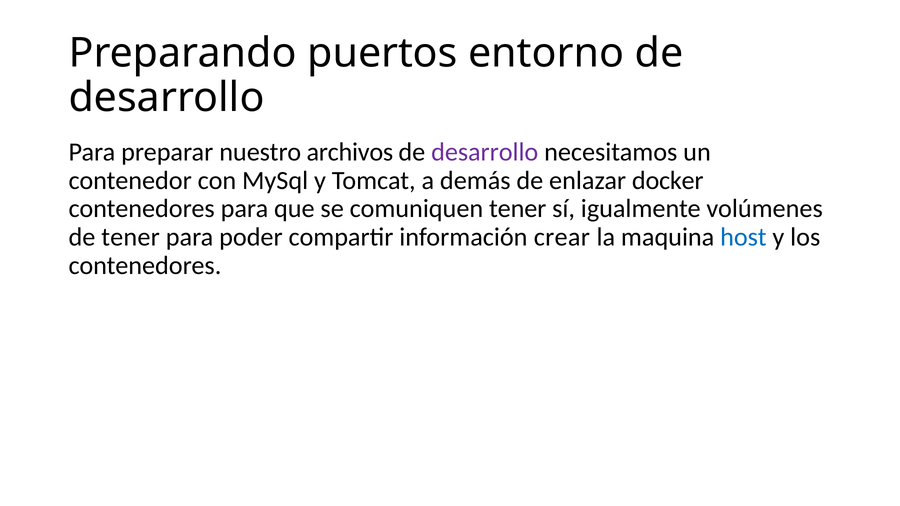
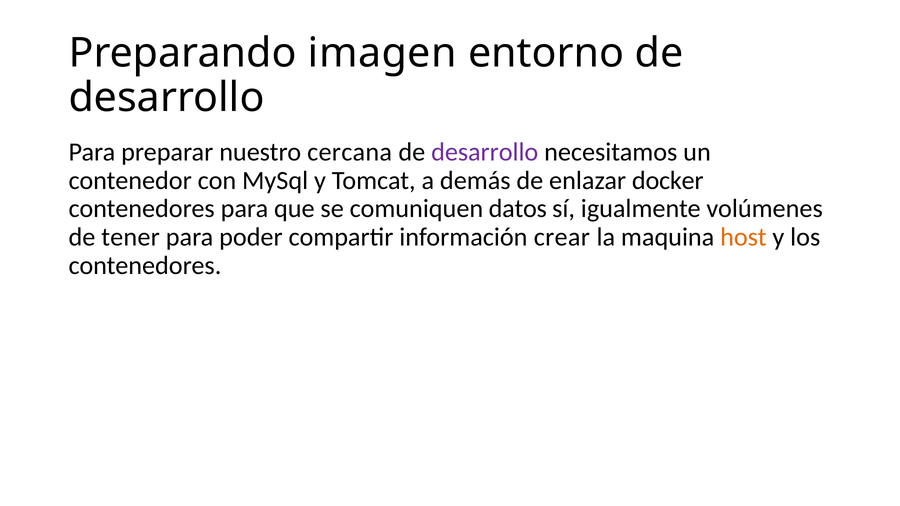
puertos: puertos -> imagen (382, 53)
archivos: archivos -> cercana (350, 152)
comuniquen tener: tener -> datos (518, 209)
host colour: blue -> orange (743, 237)
